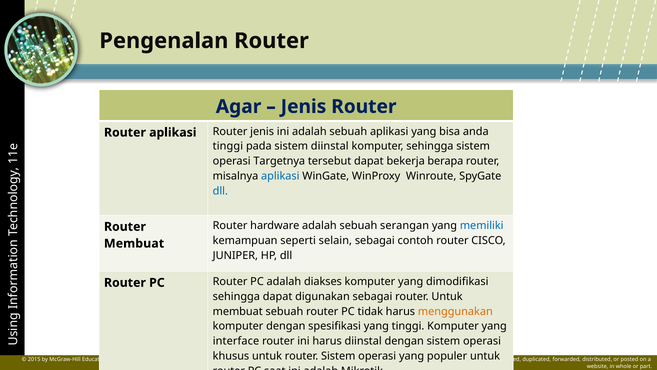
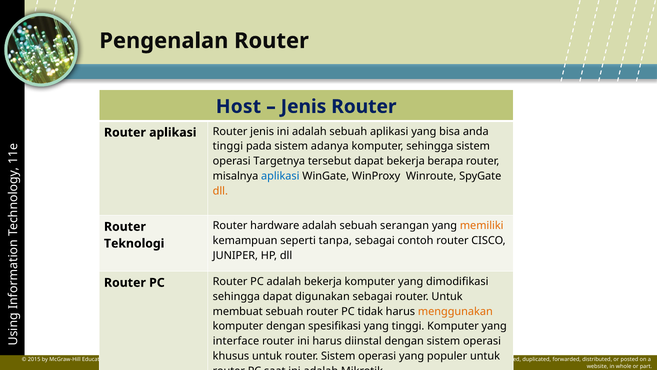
Agar: Agar -> Host (238, 106)
sistem diinstal: diinstal -> adanya (330, 146)
dll colour: blue -> orange (220, 191)
memiliki colour: blue -> orange (482, 225)
selain: selain -> tanpa (335, 240)
Membuat: Membuat -> Teknologi (134, 243)
adalah diakses: diakses -> bekerja (323, 281)
